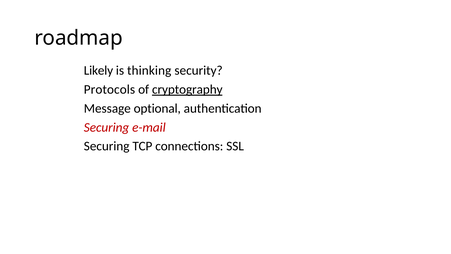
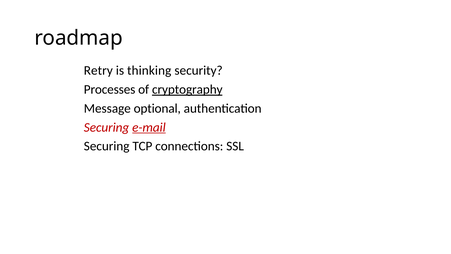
Likely: Likely -> Retry (98, 70)
Protocols: Protocols -> Processes (110, 89)
e-mail underline: none -> present (149, 127)
